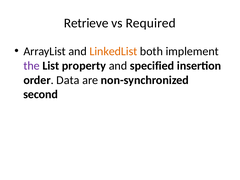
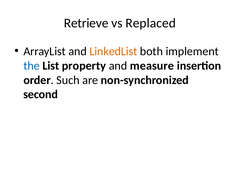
Required: Required -> Replaced (151, 23)
the colour: purple -> blue (32, 66)
specified: specified -> measure (152, 66)
Data: Data -> Such (68, 80)
